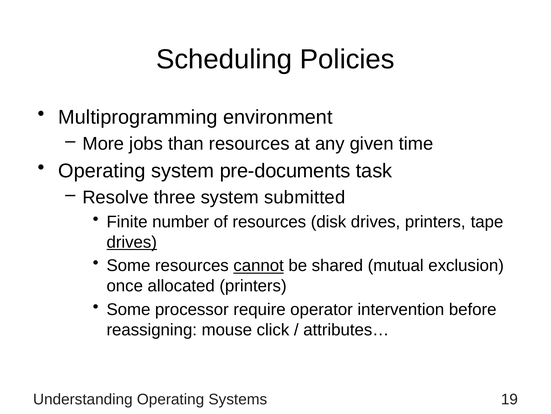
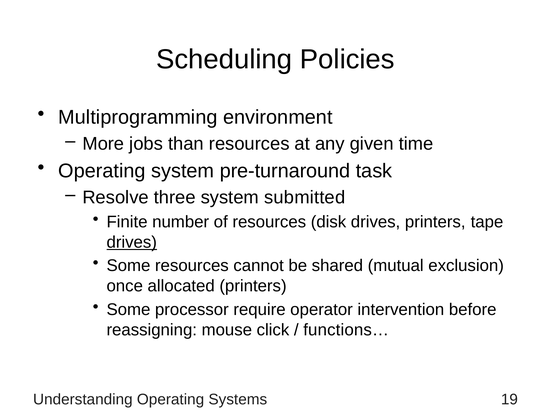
pre-documents: pre-documents -> pre-turnaround (285, 171)
cannot underline: present -> none (259, 265)
attributes…: attributes… -> functions… (346, 329)
